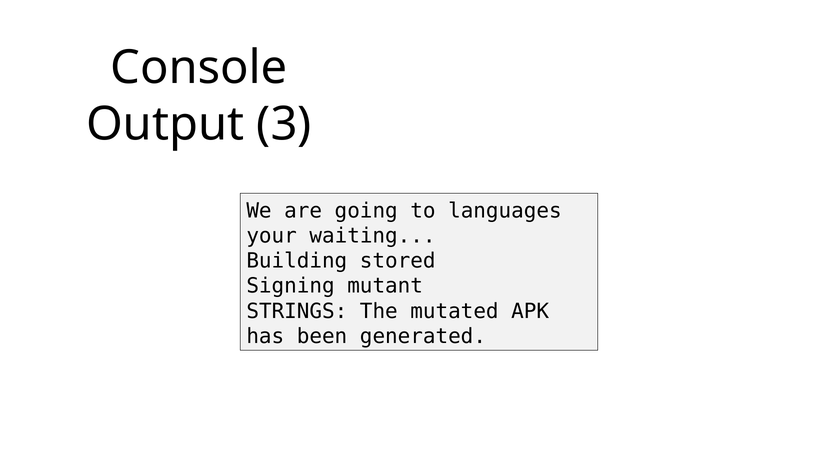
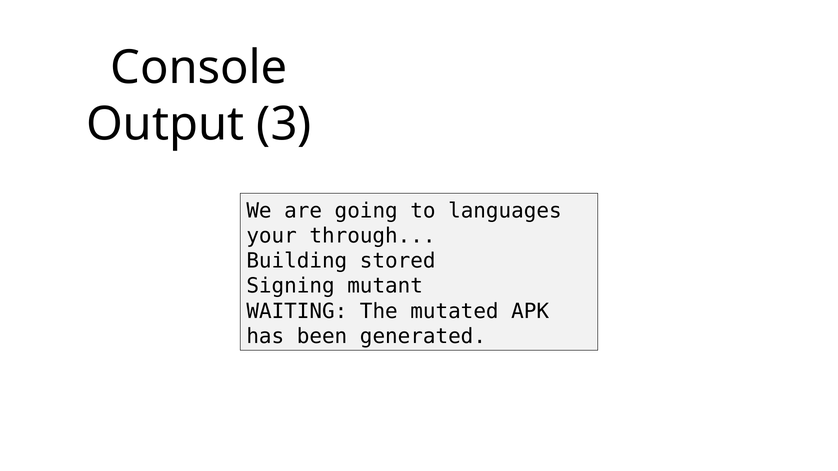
waiting: waiting -> through (372, 236)
STRINGS: STRINGS -> WAITING (297, 311)
